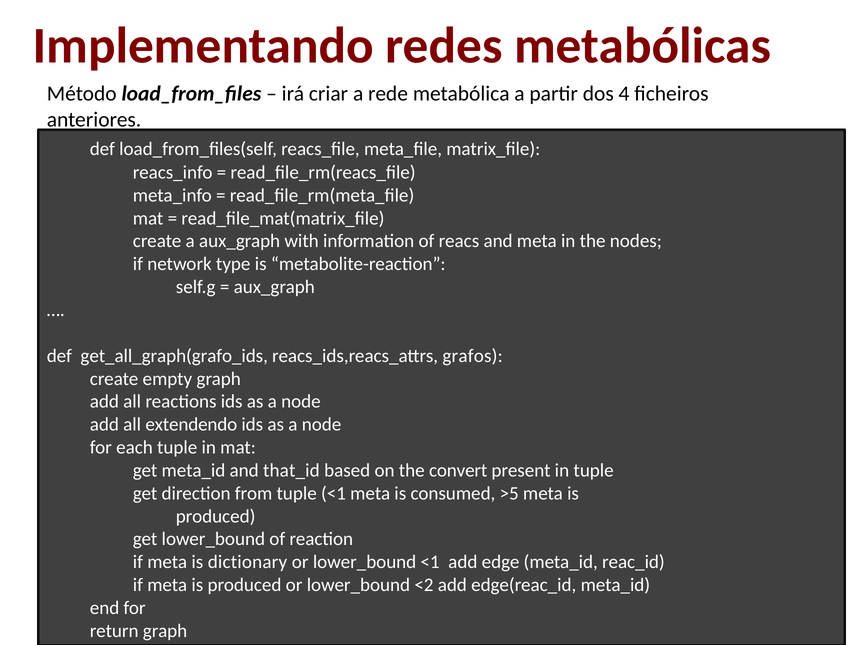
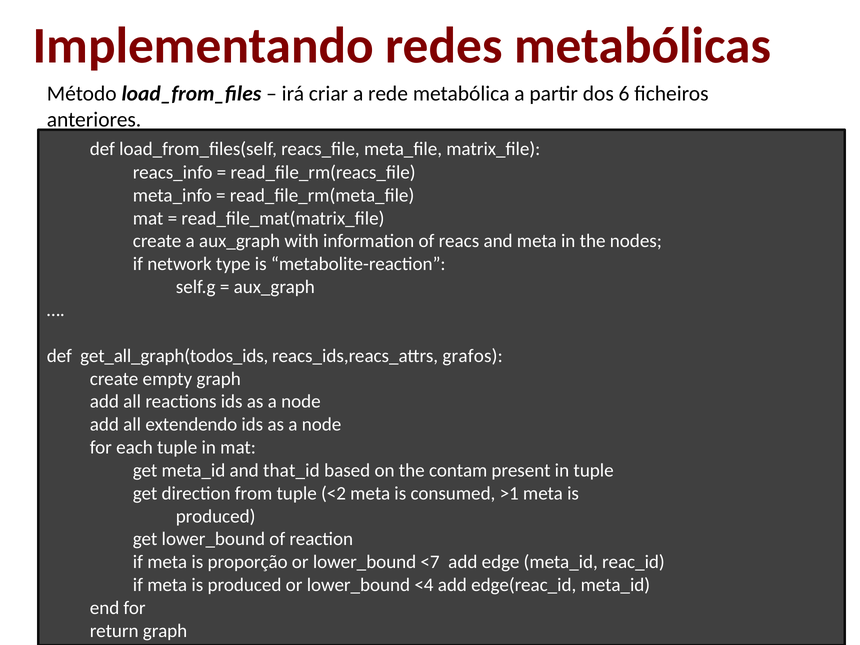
4: 4 -> 6 (624, 94)
get_all_graph(grafo_ids: get_all_graph(grafo_ids -> get_all_graph(todos_ids (174, 356)
convert: convert -> contam (458, 470)
tuple <1: <1 -> <2 (334, 493)
>5: >5 -> >1 (509, 493)
dictionary: dictionary -> proporção (248, 562)
lower_bound <1: <1 -> <7 (430, 562)
<2: <2 -> <4 (424, 585)
